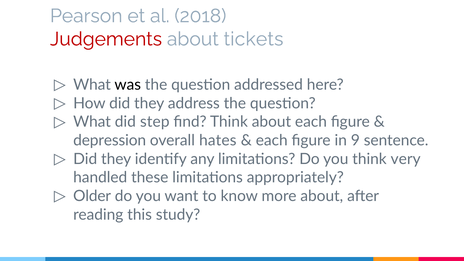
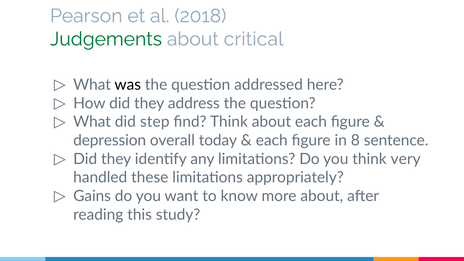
Judgements colour: red -> green (106, 39)
tickets: tickets -> critical (254, 39)
hates: hates -> today (218, 140)
9: 9 -> 8 (355, 140)
Older: Older -> Gains (92, 196)
